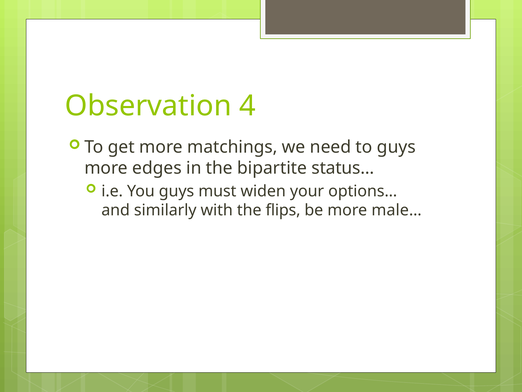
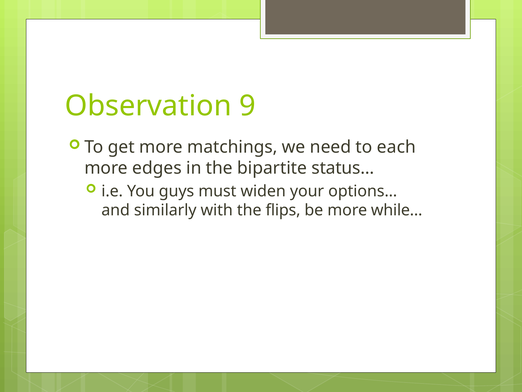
4: 4 -> 9 (247, 106)
to guys: guys -> each (396, 147)
male…: male… -> while… (397, 210)
